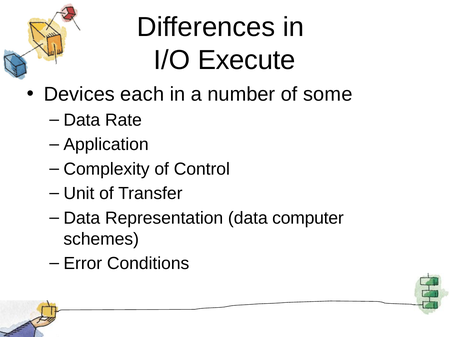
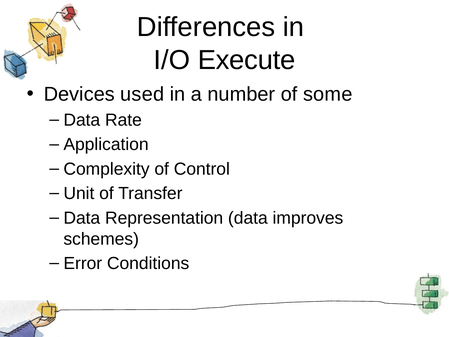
each: each -> used (142, 94)
computer: computer -> improves (308, 218)
